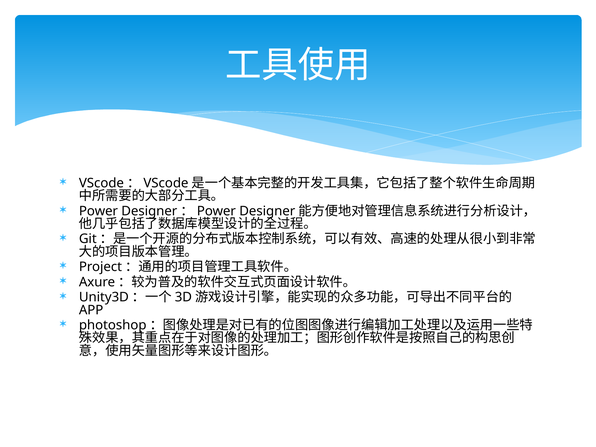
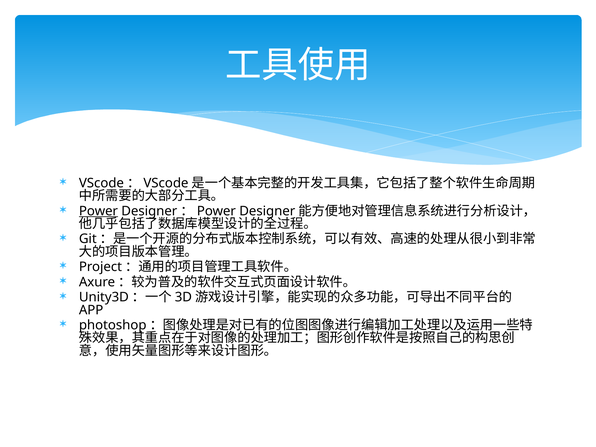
Power underline: none -> present (98, 211)
